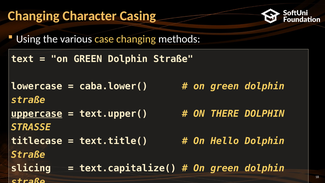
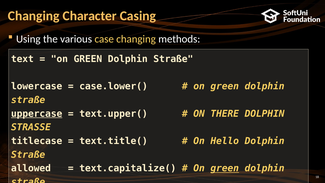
caba.lower(: caba.lower( -> case.lower( (114, 86)
slicing: slicing -> allowed (31, 168)
green underline: none -> present (225, 168)
